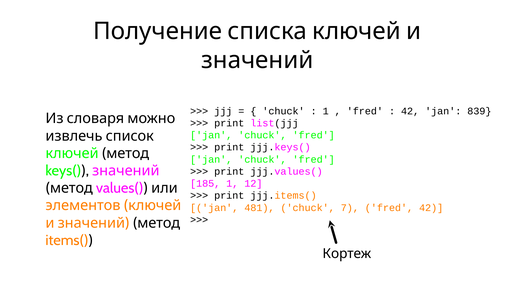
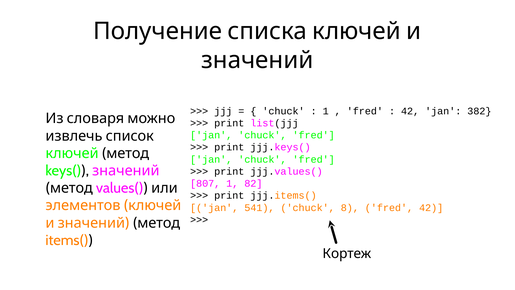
839: 839 -> 382 (479, 111)
185: 185 -> 807 (205, 183)
12: 12 -> 82 (253, 183)
481: 481 -> 541 (259, 207)
7: 7 -> 8 (350, 207)
